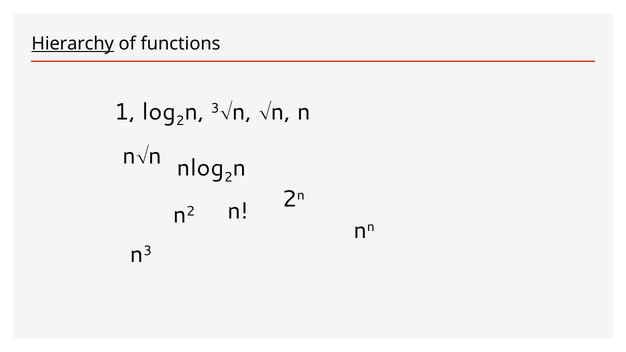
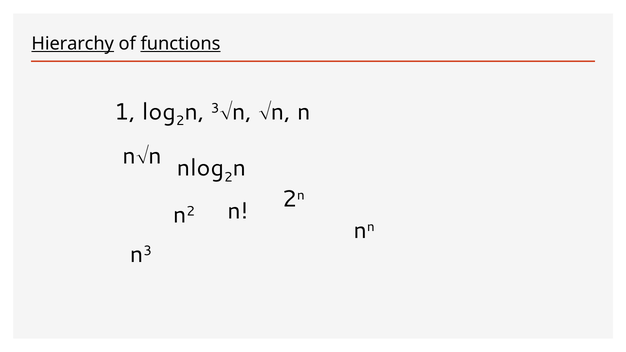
functions underline: none -> present (180, 44)
